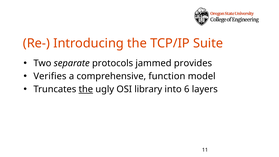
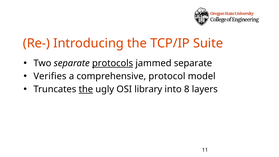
protocols underline: none -> present (113, 63)
jammed provides: provides -> separate (193, 63)
function: function -> protocol (167, 76)
6: 6 -> 8 (187, 89)
